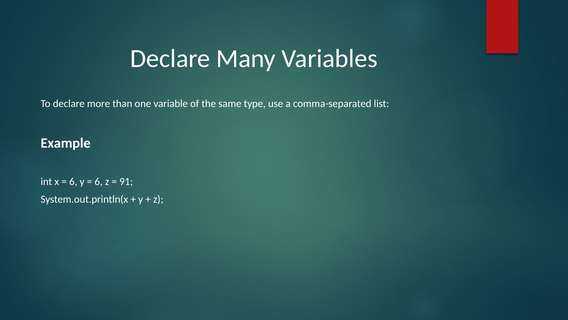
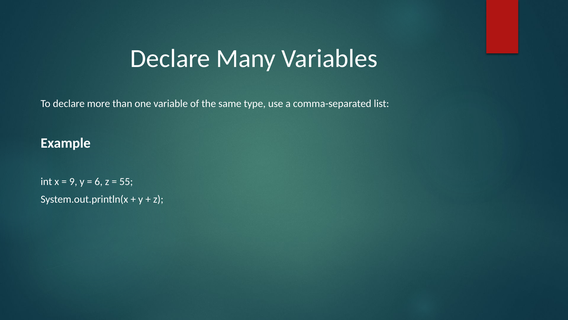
6: 6 -> 9 (73, 182)
91: 91 -> 55 (126, 182)
